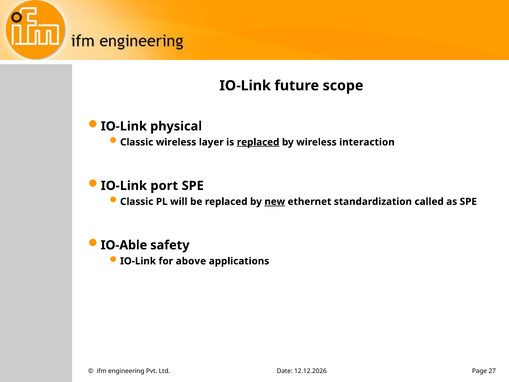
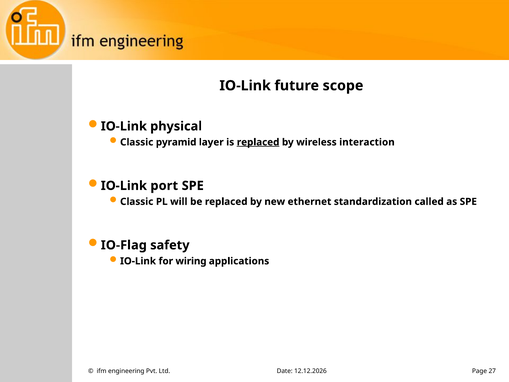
Classic wireless: wireless -> pyramid (176, 142)
new underline: present -> none (275, 202)
IO-Able: IO-Able -> IO-Flag (124, 245)
above: above -> wiring (191, 261)
